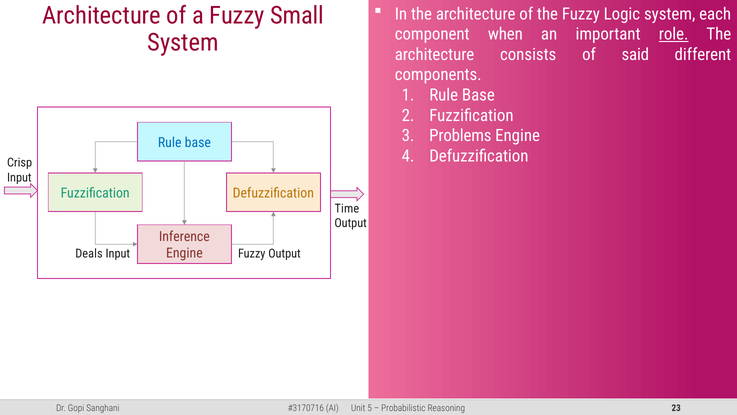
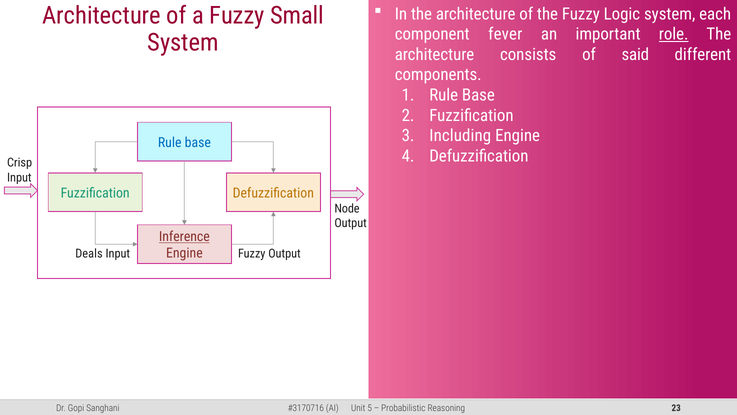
when: when -> fever (505, 34)
Problems: Problems -> Including (460, 136)
Time: Time -> Node (347, 208)
Inference underline: none -> present (184, 237)
